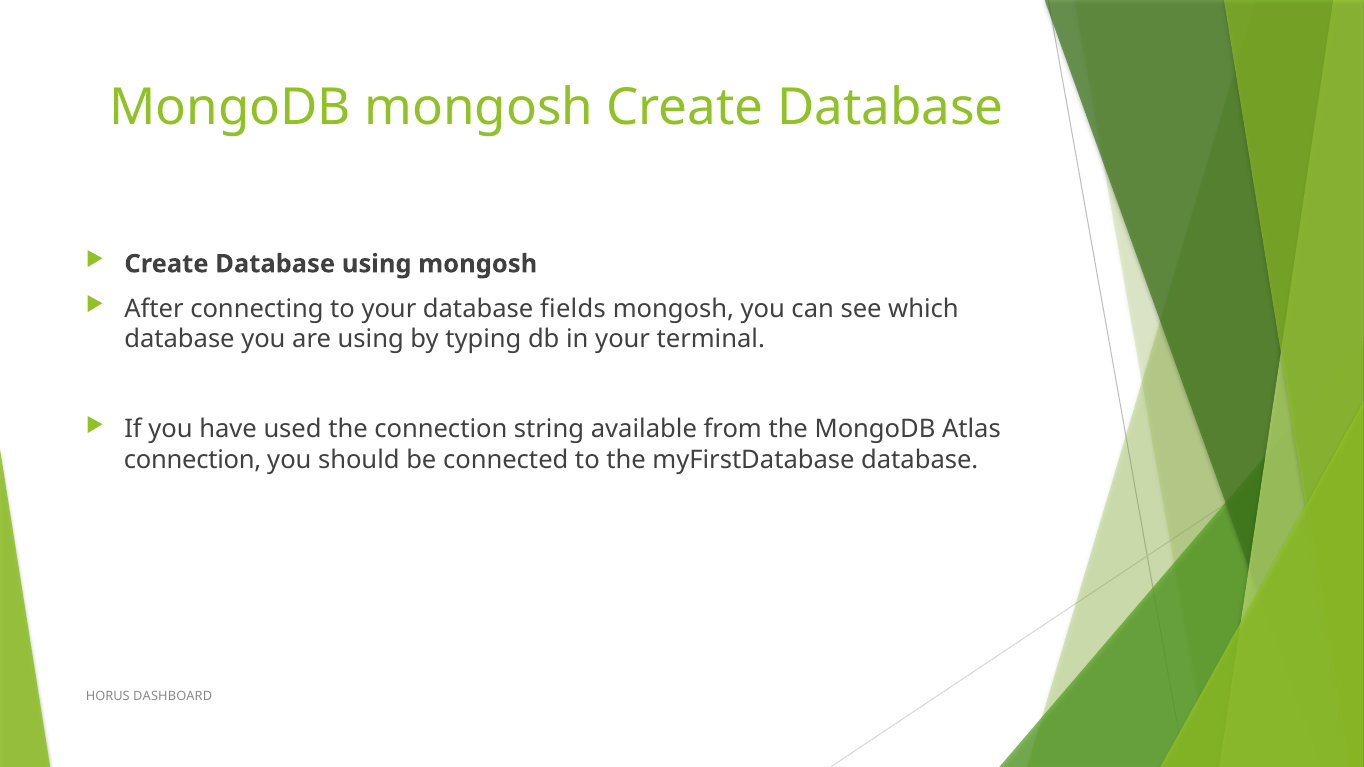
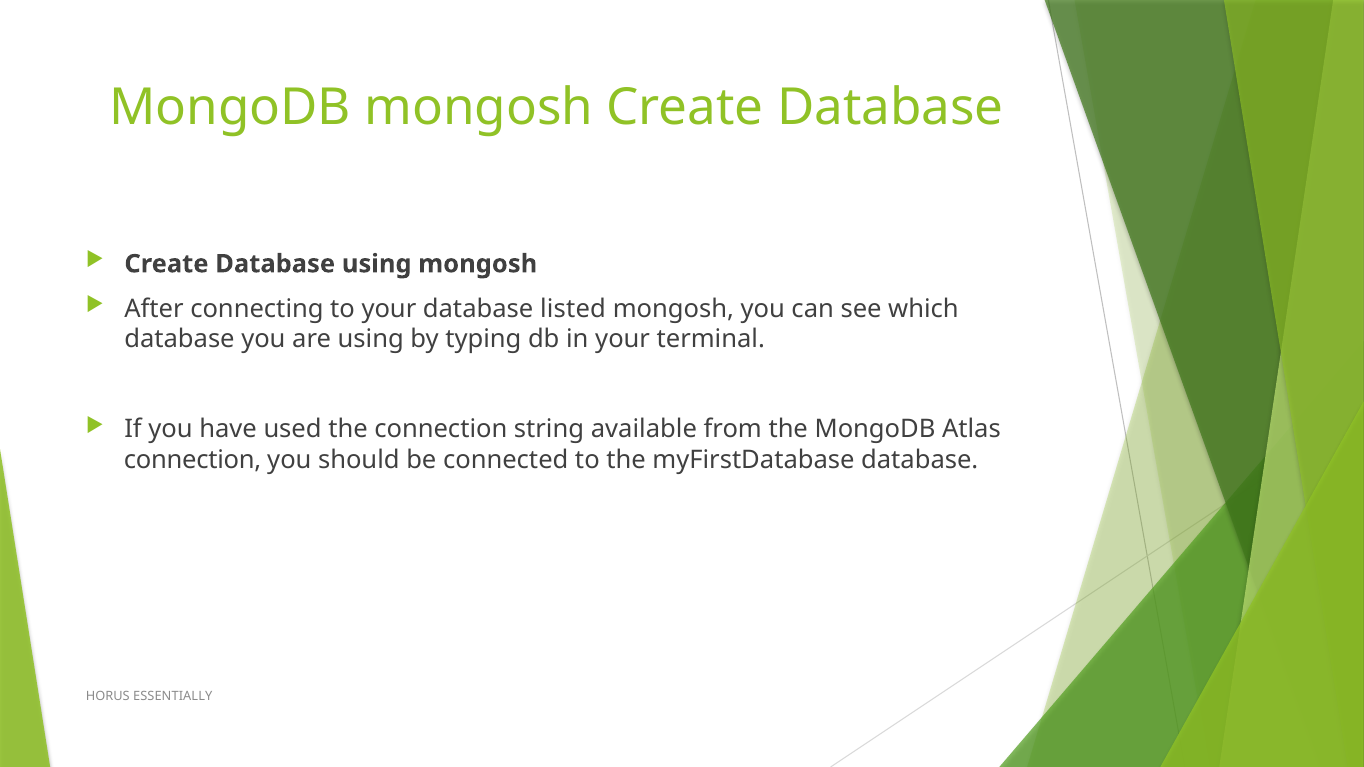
fields: fields -> listed (573, 309)
DASHBOARD: DASHBOARD -> ESSENTIALLY (173, 696)
